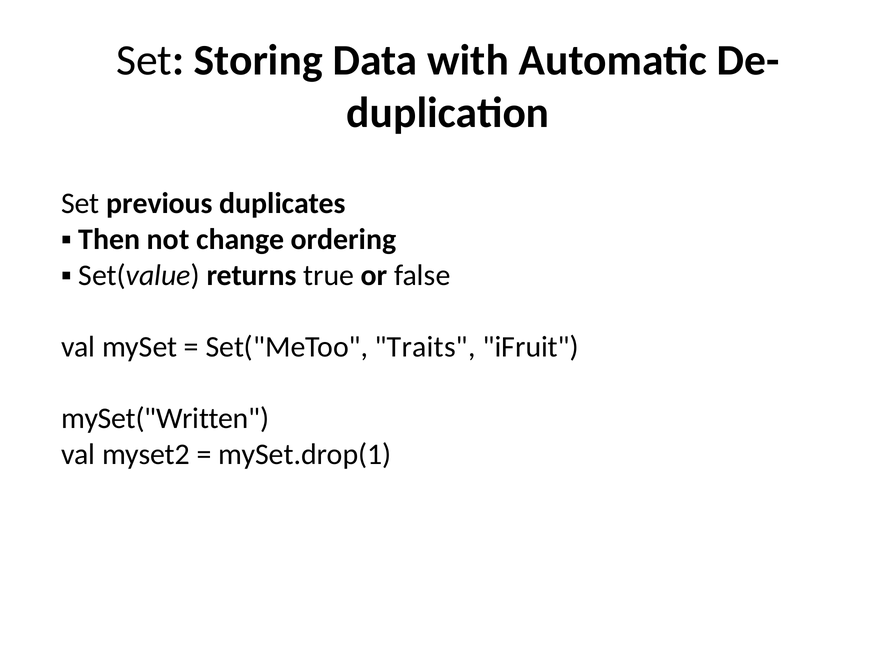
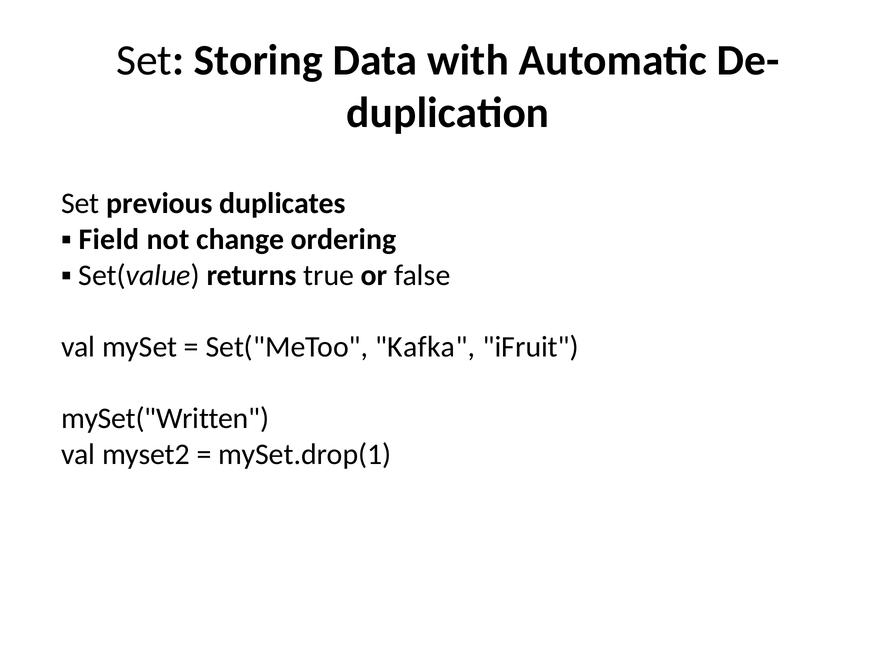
Then: Then -> Field (109, 239)
Traits: Traits -> Kafka (425, 347)
